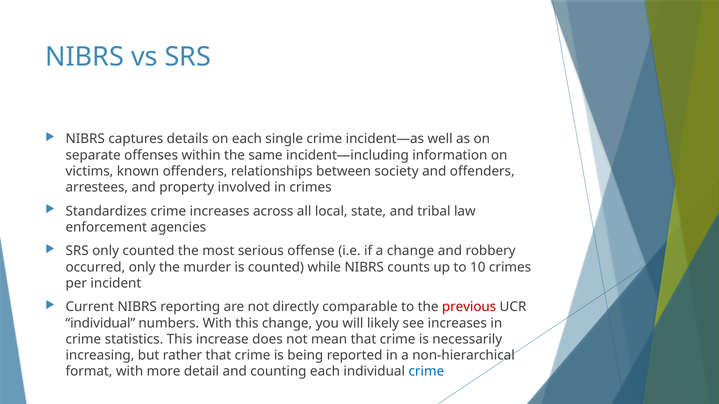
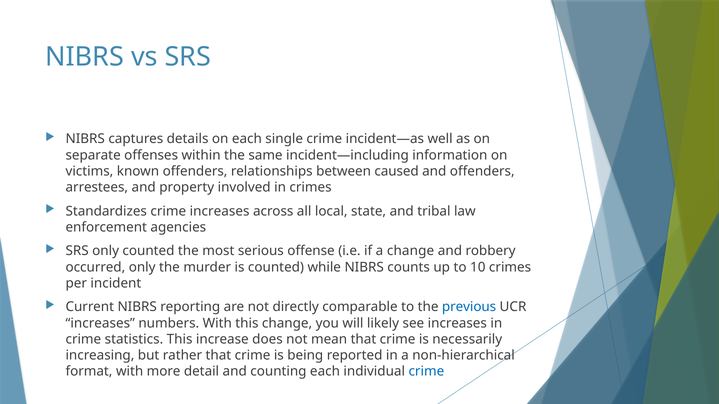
society: society -> caused (397, 172)
previous colour: red -> blue (469, 307)
individual: individual -> increases (100, 323)
